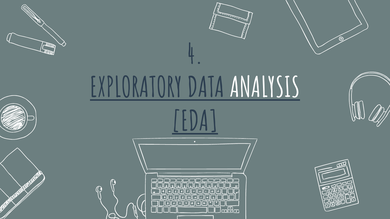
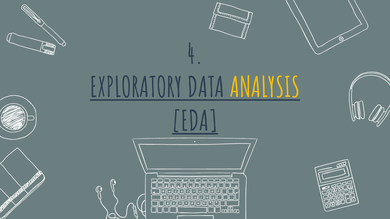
ANALYSIS colour: white -> yellow (265, 88)
